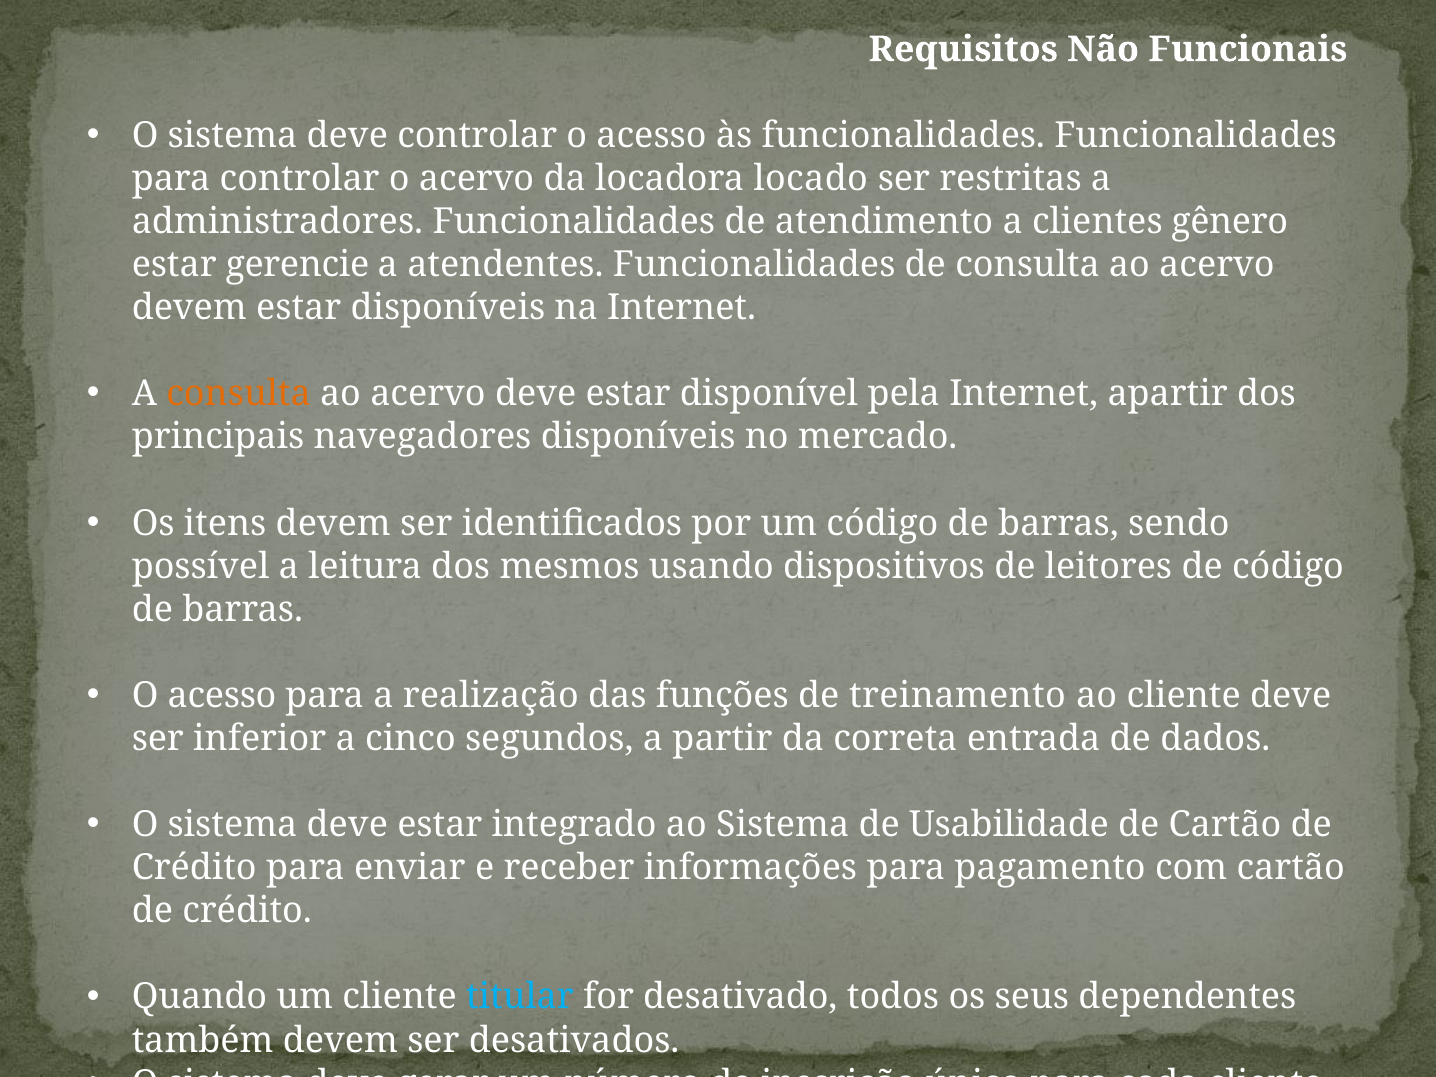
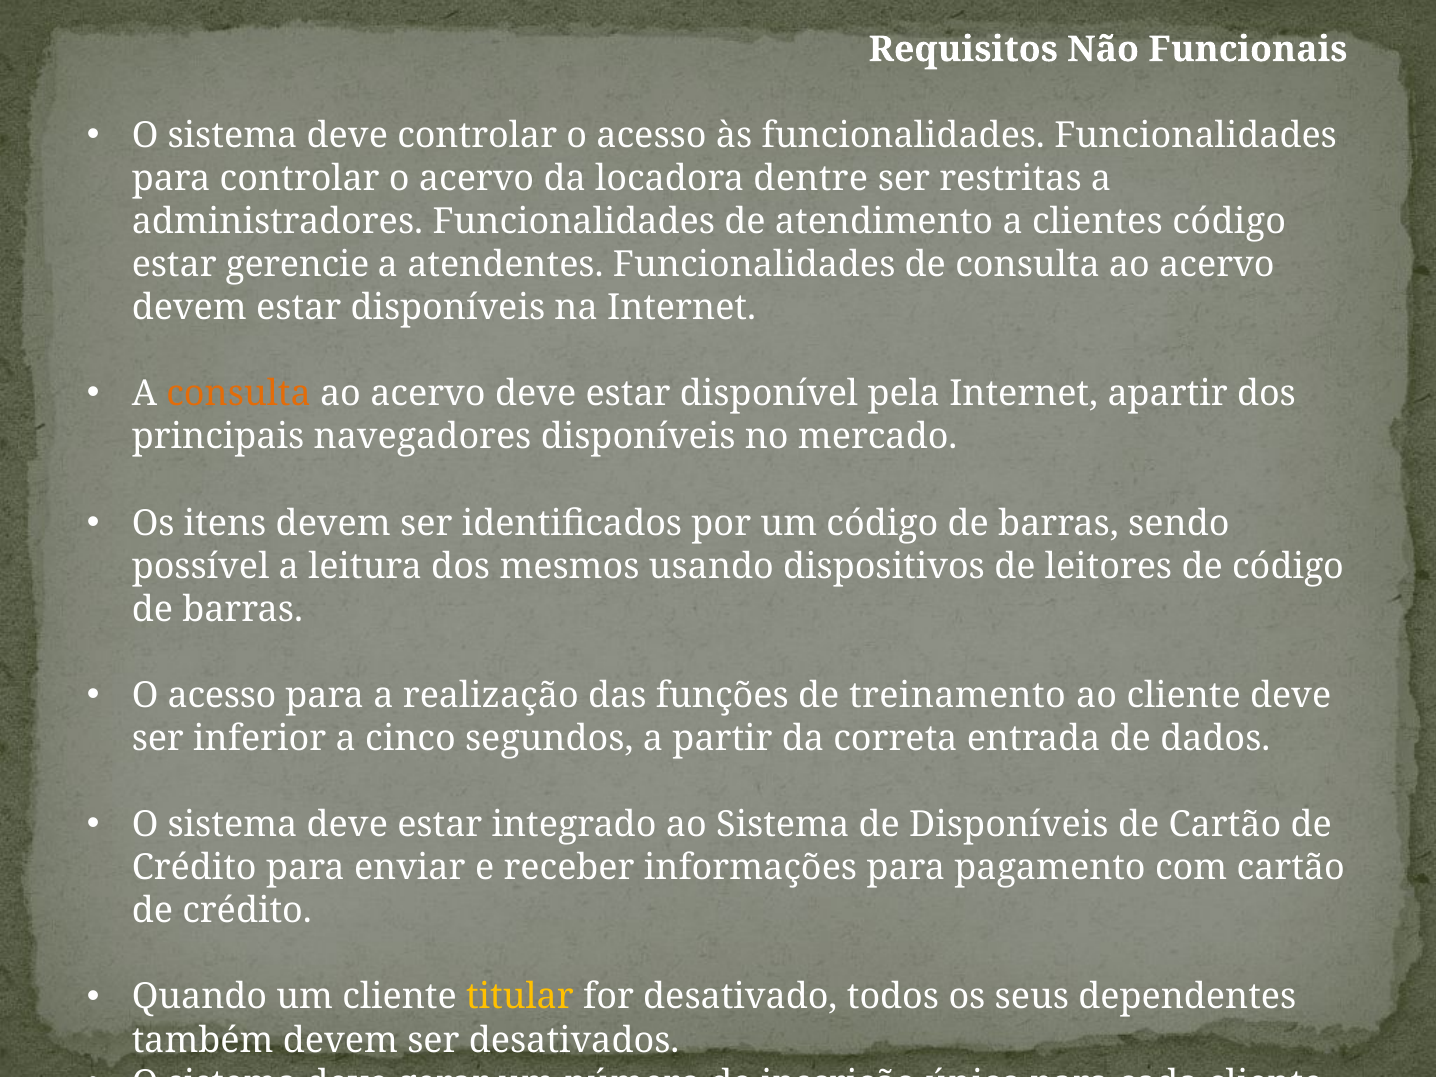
locado: locado -> dentre (811, 179)
clientes gênero: gênero -> código (1229, 222)
de Usabilidade: Usabilidade -> Disponíveis (1009, 825)
titular colour: light blue -> yellow (520, 997)
